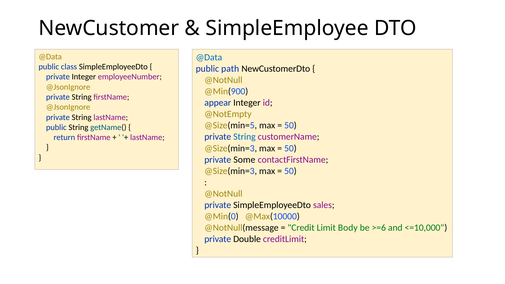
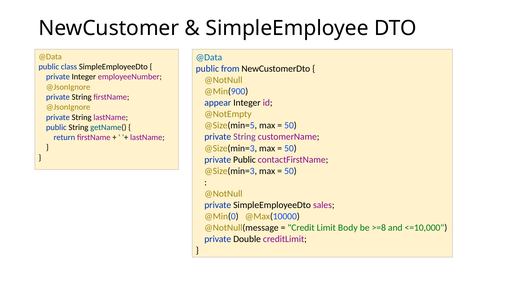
path: path -> from (230, 69)
String colour: blue -> purple (244, 137)
private Some: Some -> Public (244, 160)
>=6: >=6 -> >=8 (379, 228)
